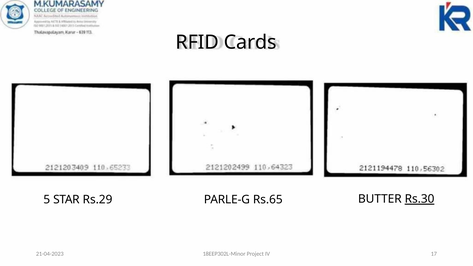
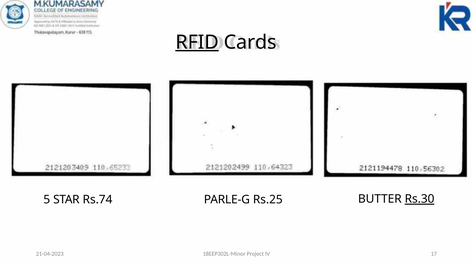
RFID underline: none -> present (197, 42)
Rs.29: Rs.29 -> Rs.74 (98, 200)
Rs.65: Rs.65 -> Rs.25 (268, 200)
